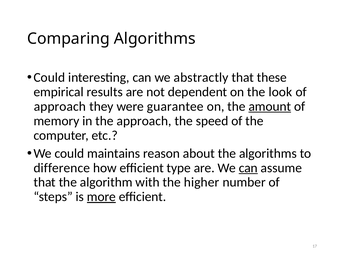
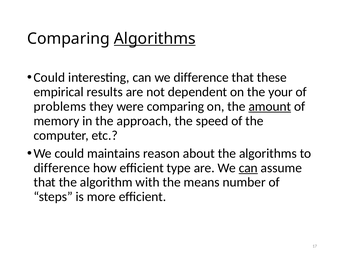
Algorithms underline: none -> present (155, 39)
we abstractly: abstractly -> difference (201, 78)
look: look -> your (281, 92)
approach: approach -> problems (60, 106)
were guarantee: guarantee -> comparing (175, 106)
higher: higher -> means (202, 182)
more underline: present -> none (101, 197)
